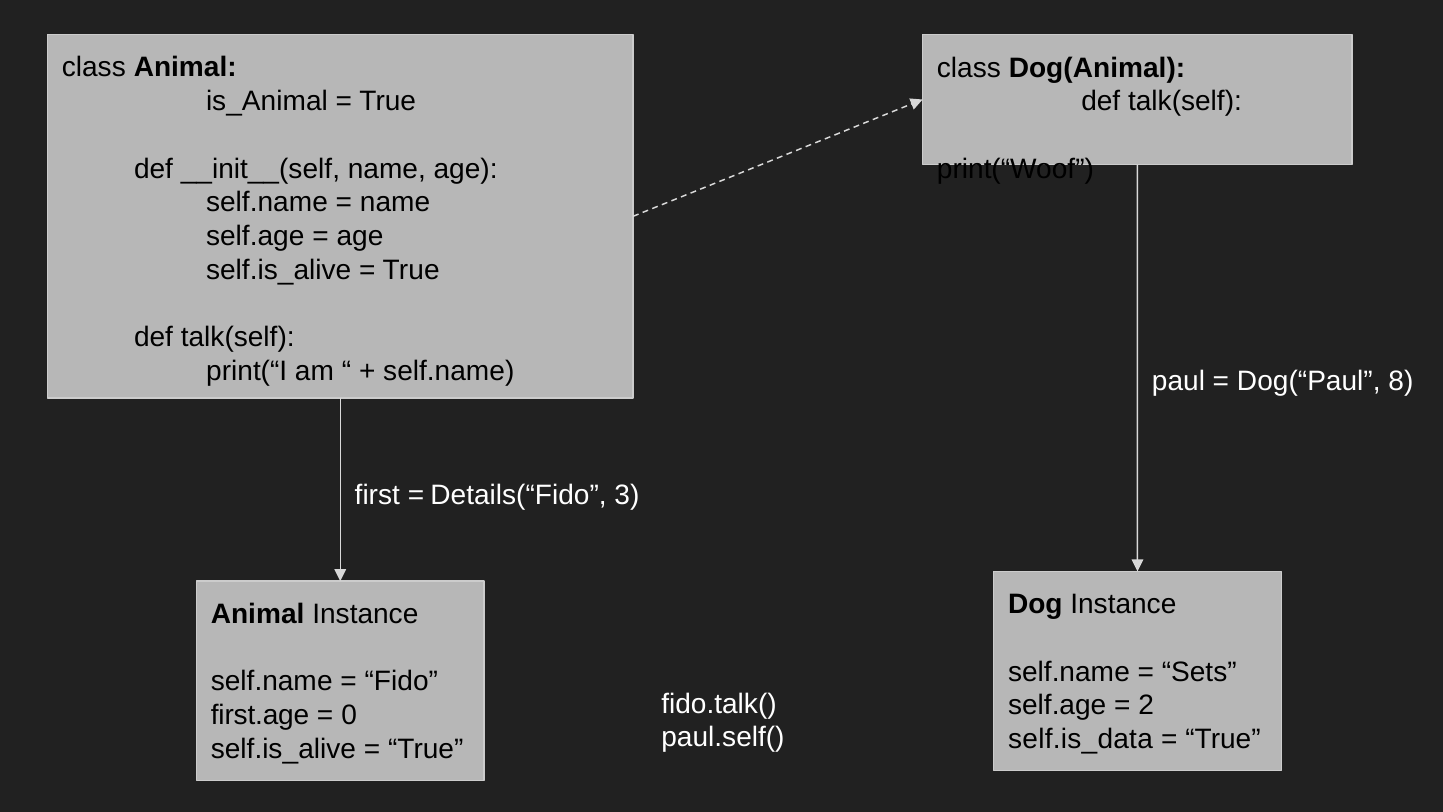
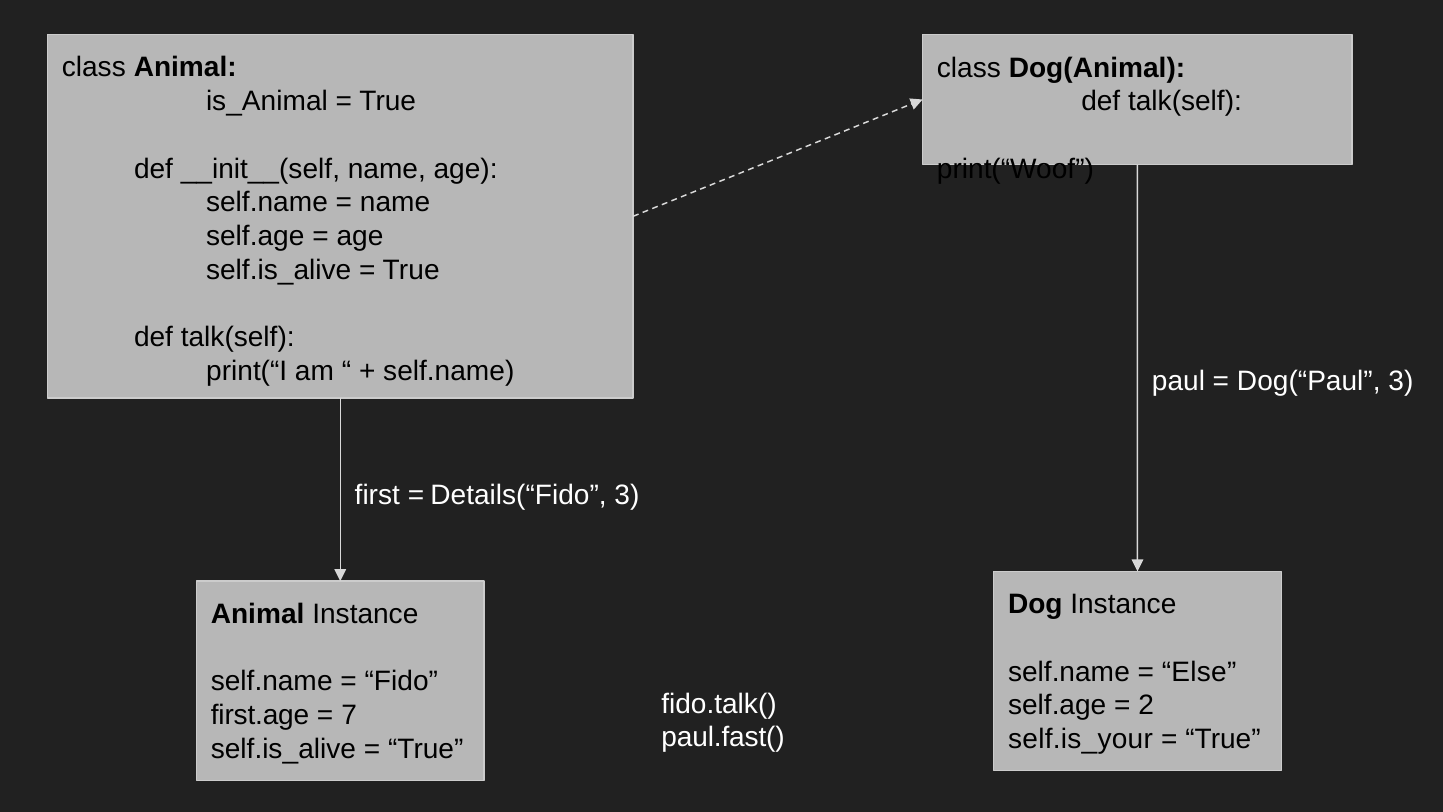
Dog(“Paul 8: 8 -> 3 (1401, 381)
Sets: Sets -> Else (1199, 672)
0: 0 -> 7 (349, 715)
paul.self(: paul.self( -> paul.fast( (723, 737)
self.is_data: self.is_data -> self.is_your (1080, 739)
